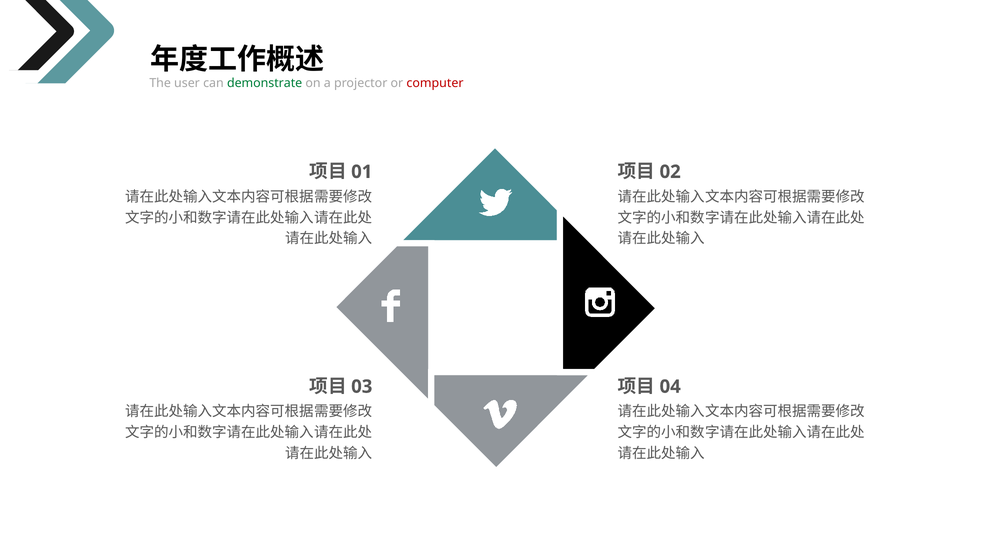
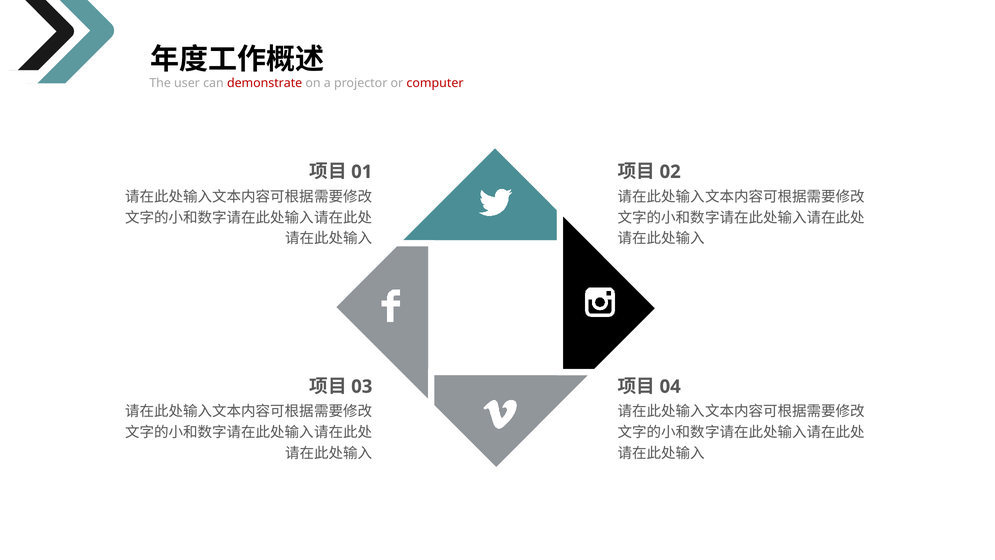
demonstrate colour: green -> red (265, 83)
